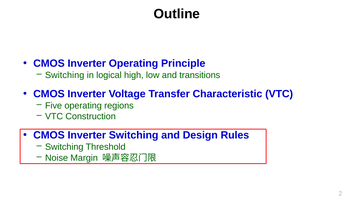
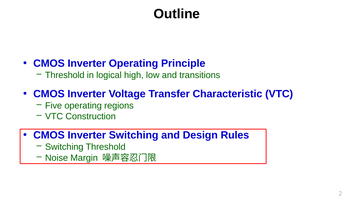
Switching: Switching -> Threshold (65, 75)
